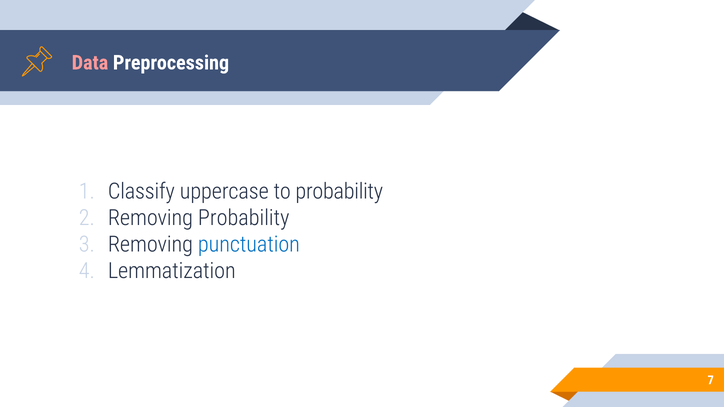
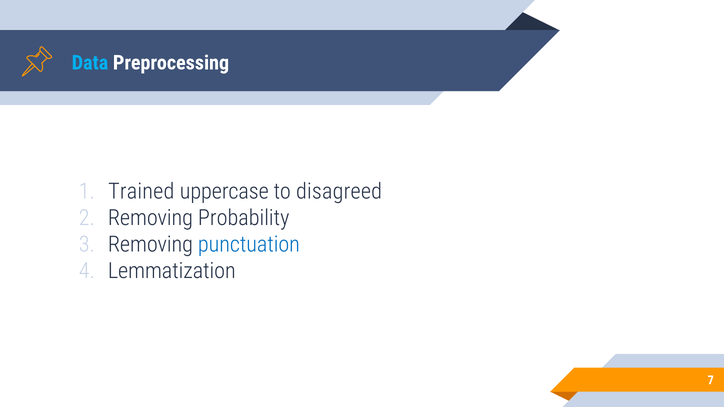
Data colour: pink -> light blue (90, 63)
Classify: Classify -> Trained (141, 191)
to probability: probability -> disagreed (339, 191)
